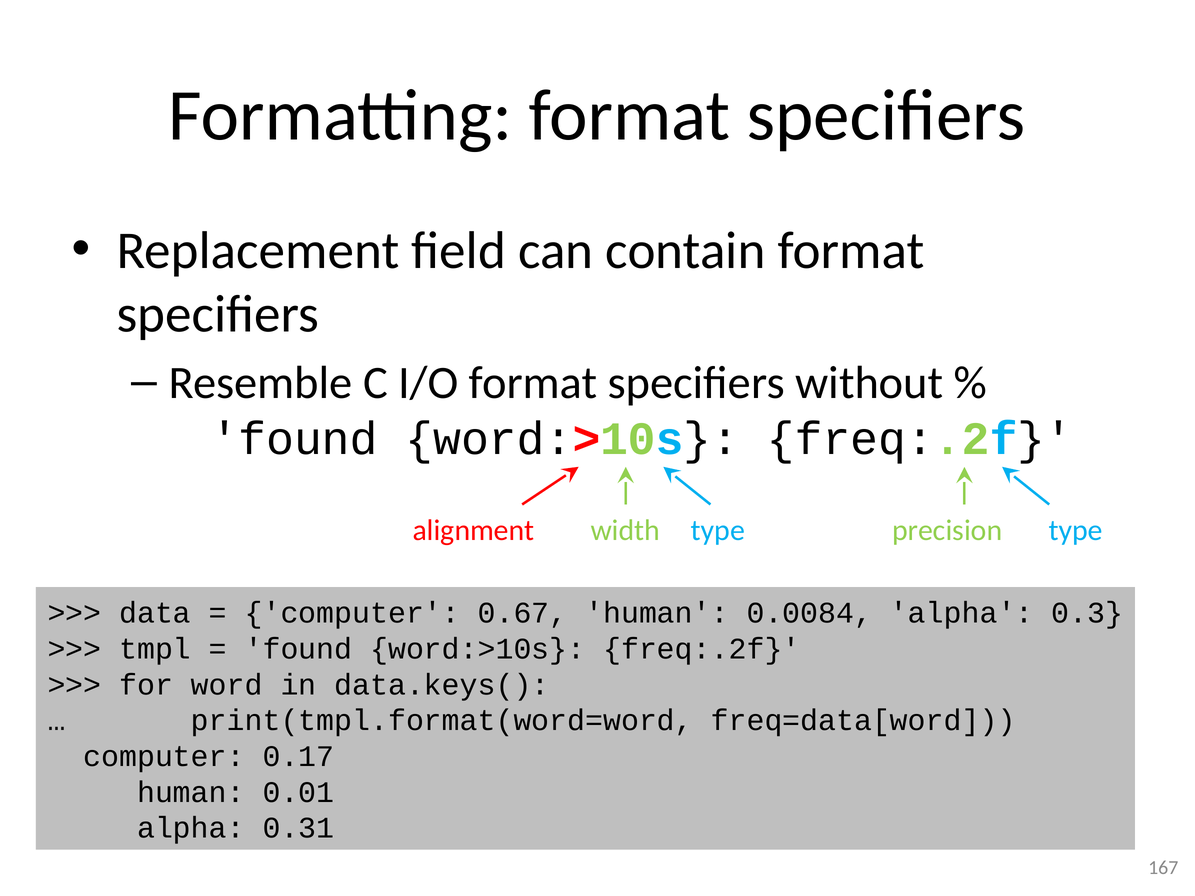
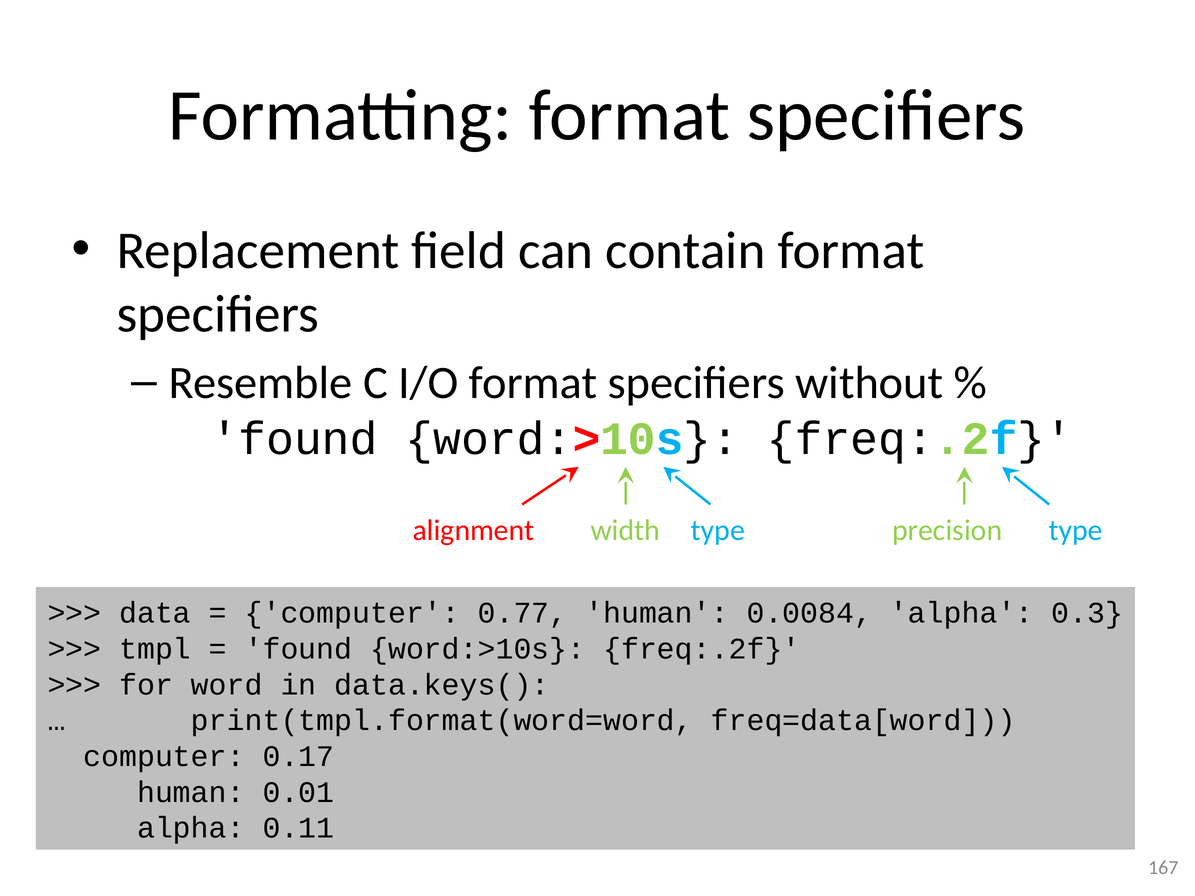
0.67: 0.67 -> 0.77 (523, 613)
0.31: 0.31 -> 0.11 (298, 828)
